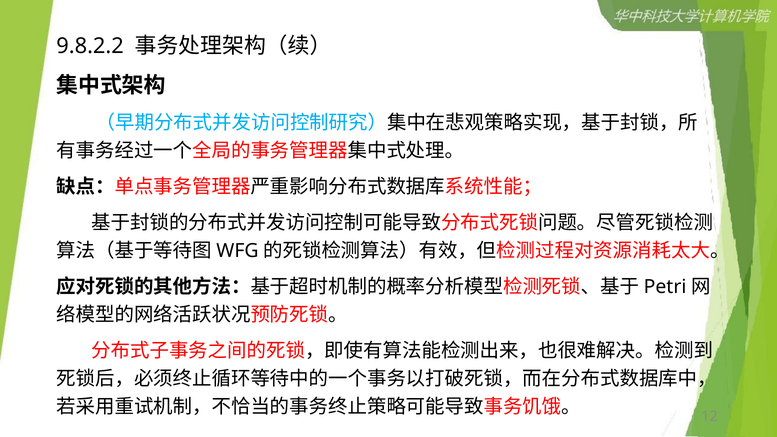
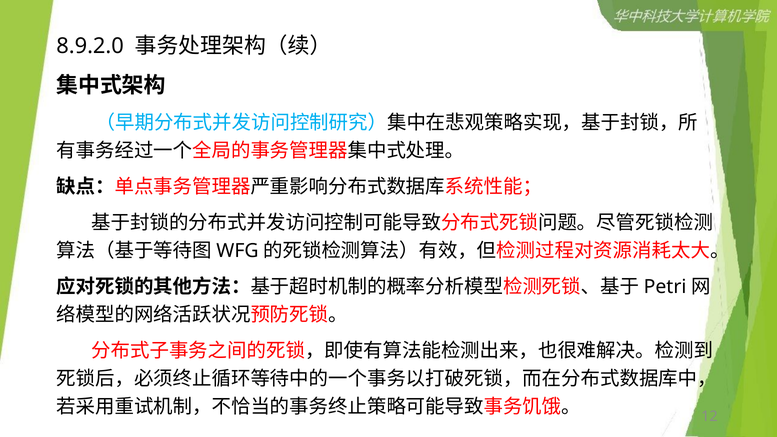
9.8.2.2: 9.8.2.2 -> 8.9.2.0 (90, 46)
